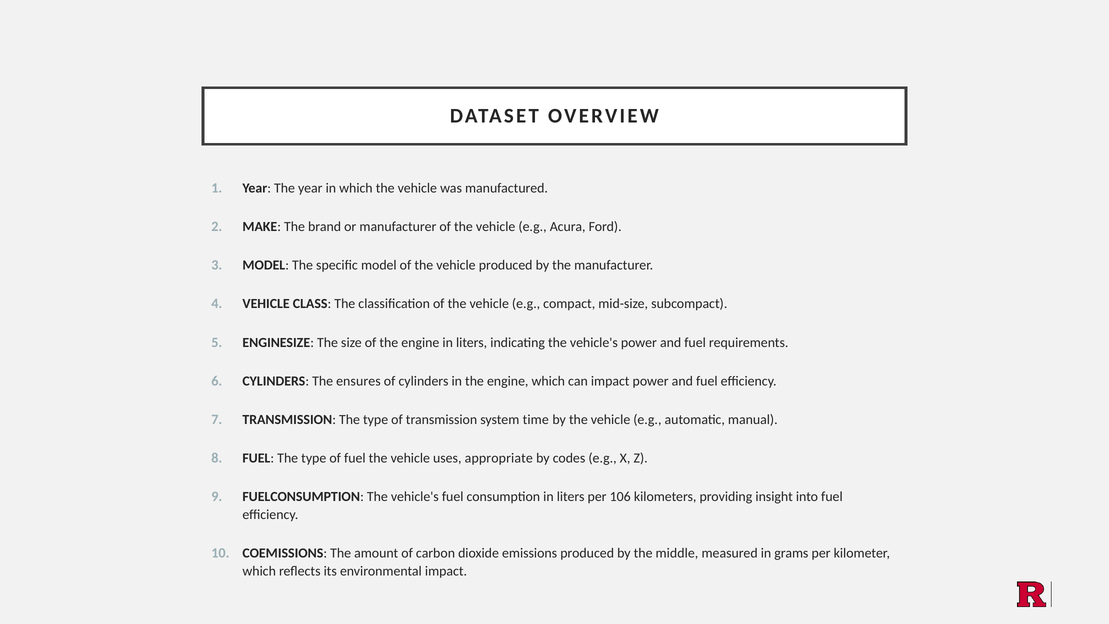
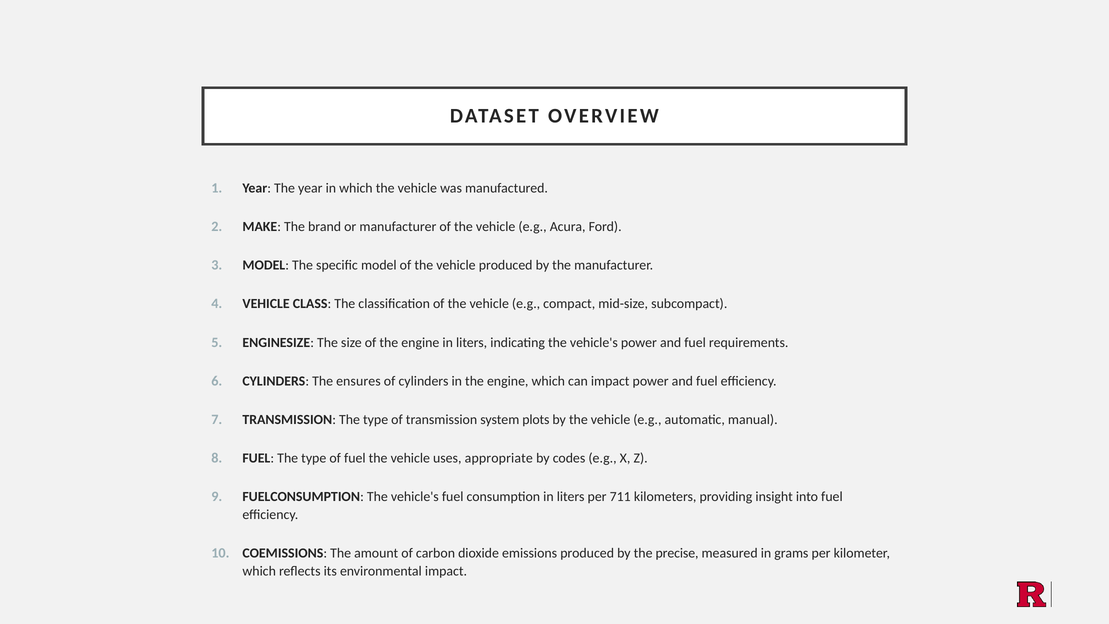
time: time -> plots (536, 420)
106: 106 -> 711 (620, 497)
middle: middle -> precise (677, 553)
